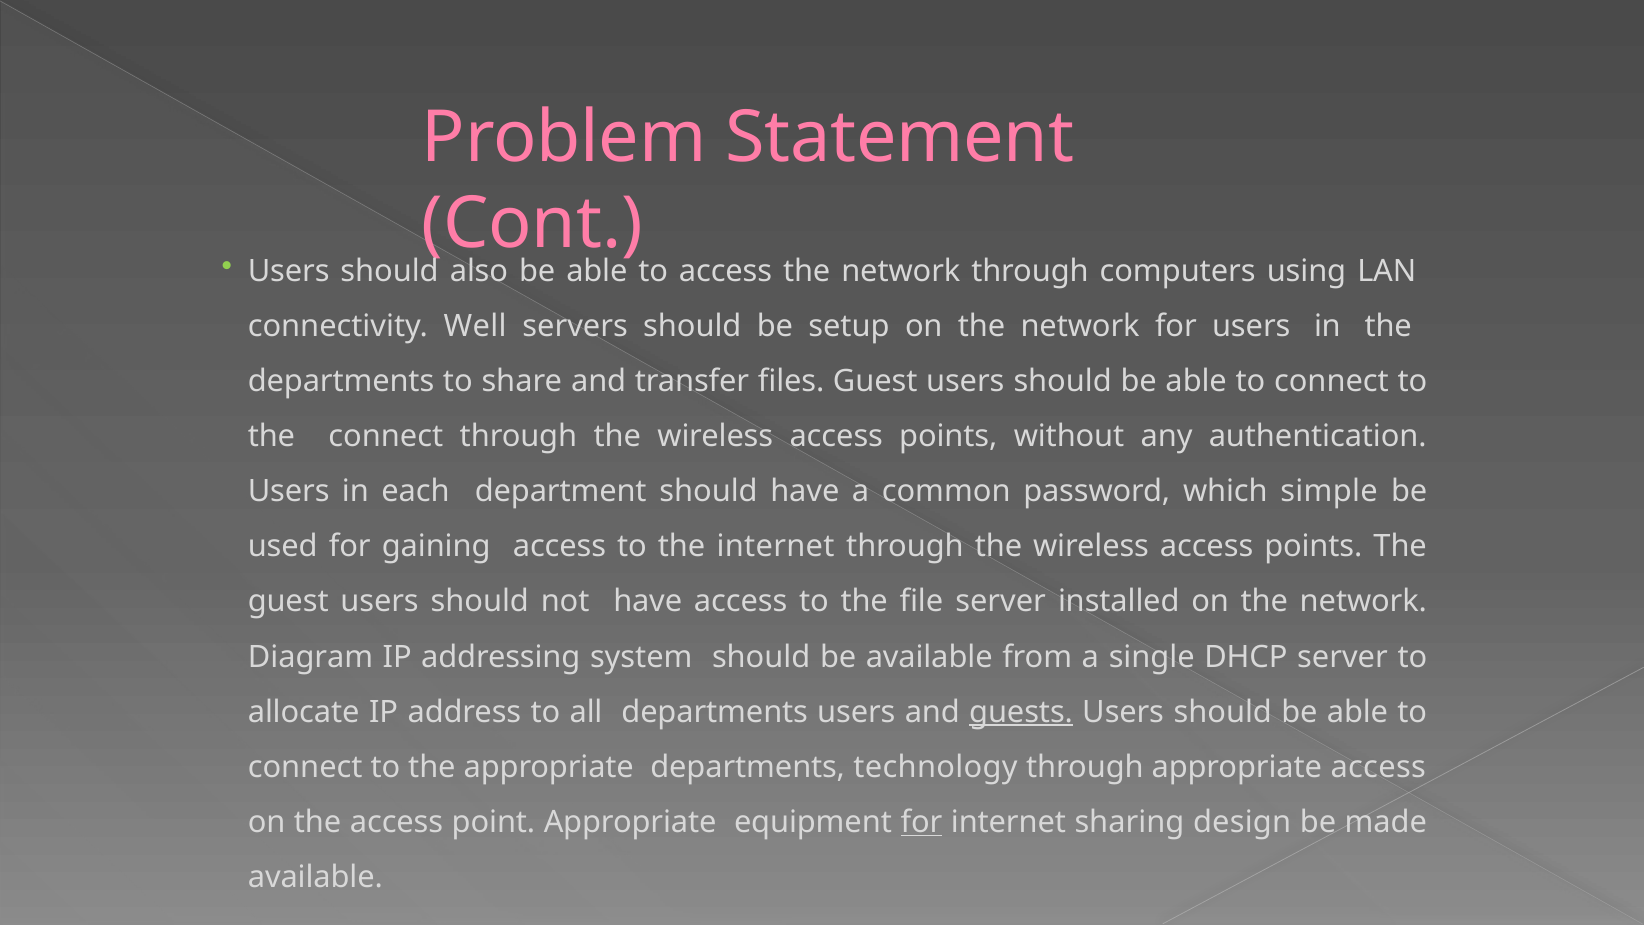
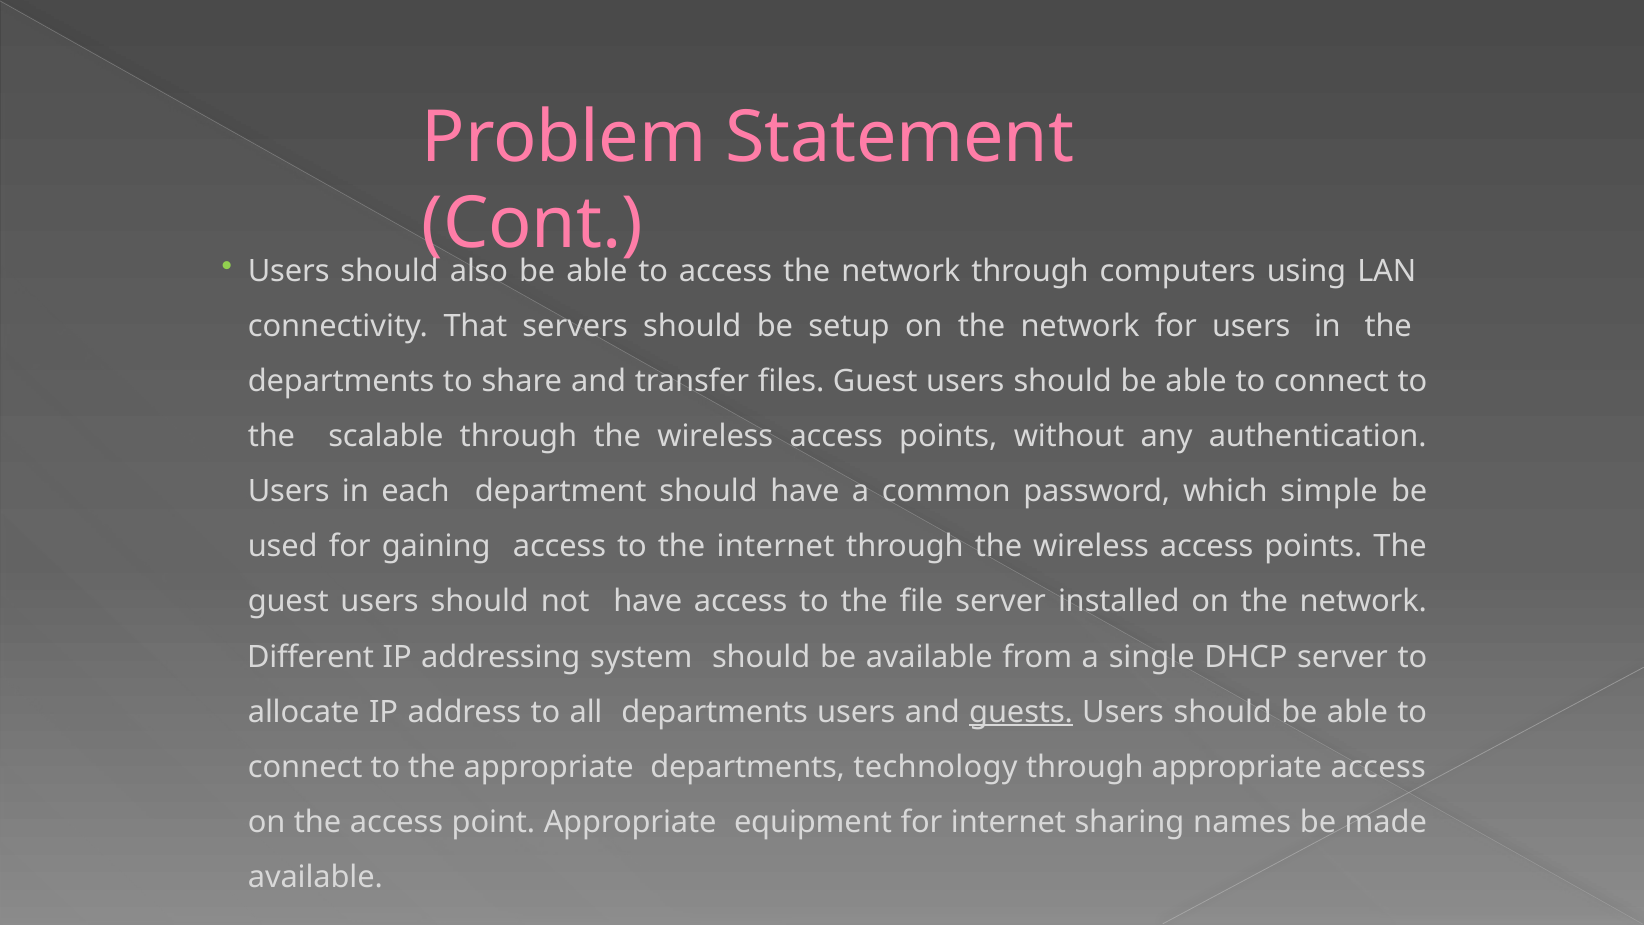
Well: Well -> That (475, 326)
the connect: connect -> scalable (386, 436)
Diagram: Diagram -> Different (311, 657)
for underline: present -> none (922, 822)
design: design -> names (1242, 822)
